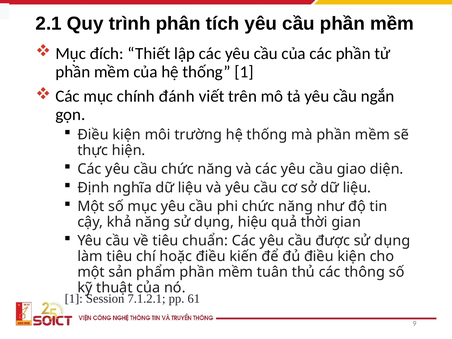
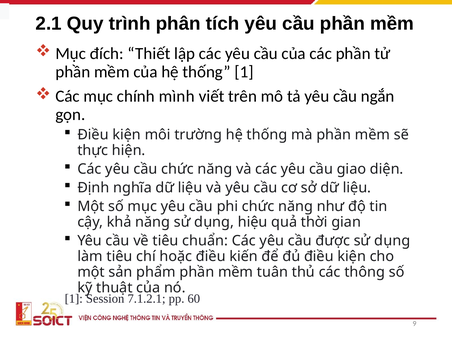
đánh: đánh -> mình (177, 96)
61: 61 -> 60 (194, 299)
